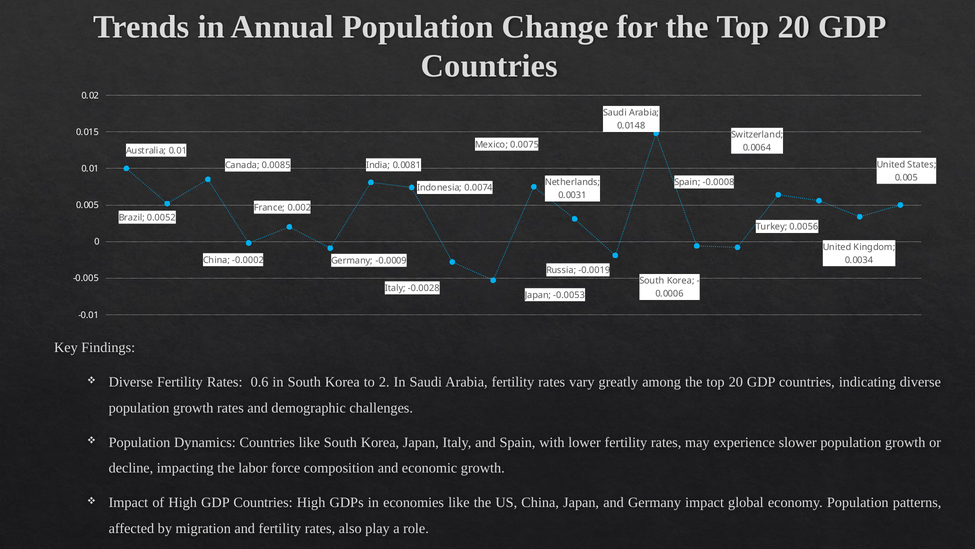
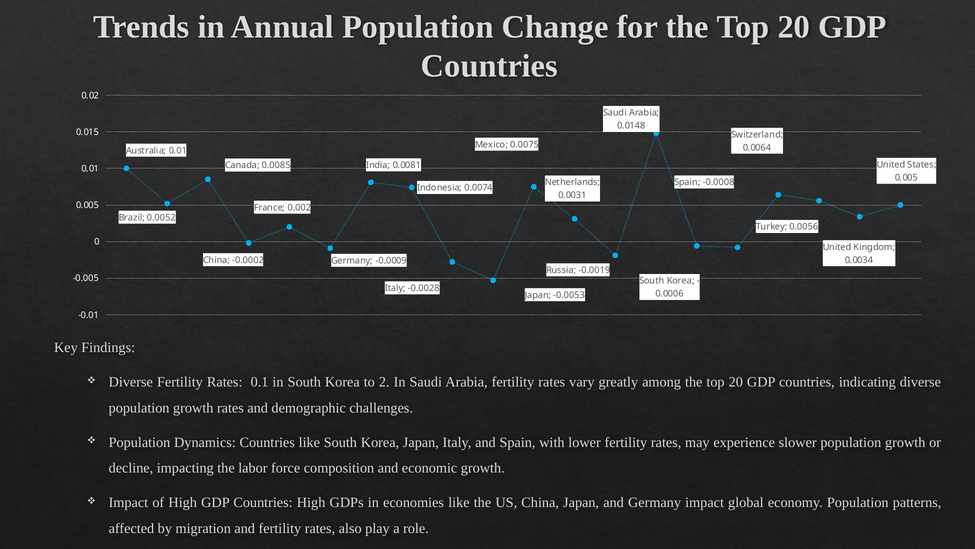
0.6: 0.6 -> 0.1 (260, 382)
